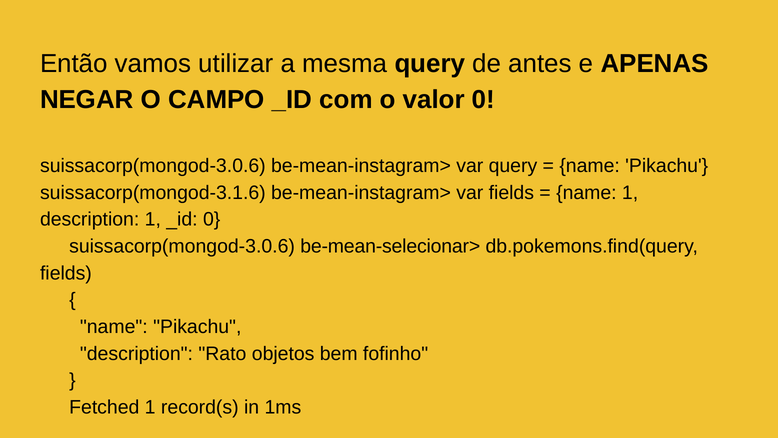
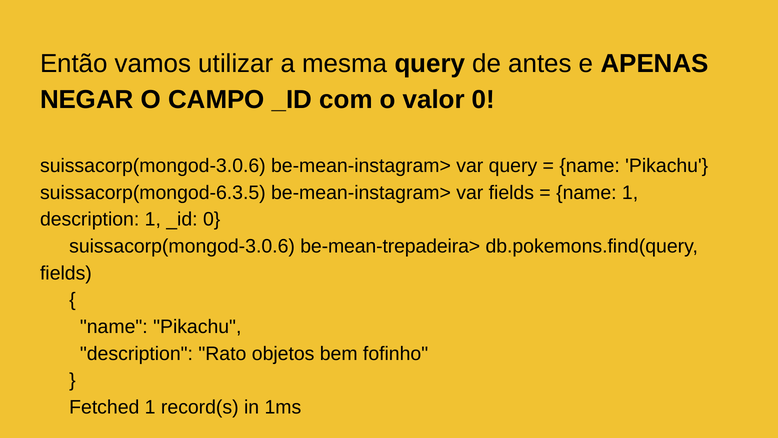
suissacorp(mongod-3.1.6: suissacorp(mongod-3.1.6 -> suissacorp(mongod-6.3.5 (153, 192)
be-mean-selecionar>: be-mean-selecionar> -> be-mean-trepadeira> (390, 246)
